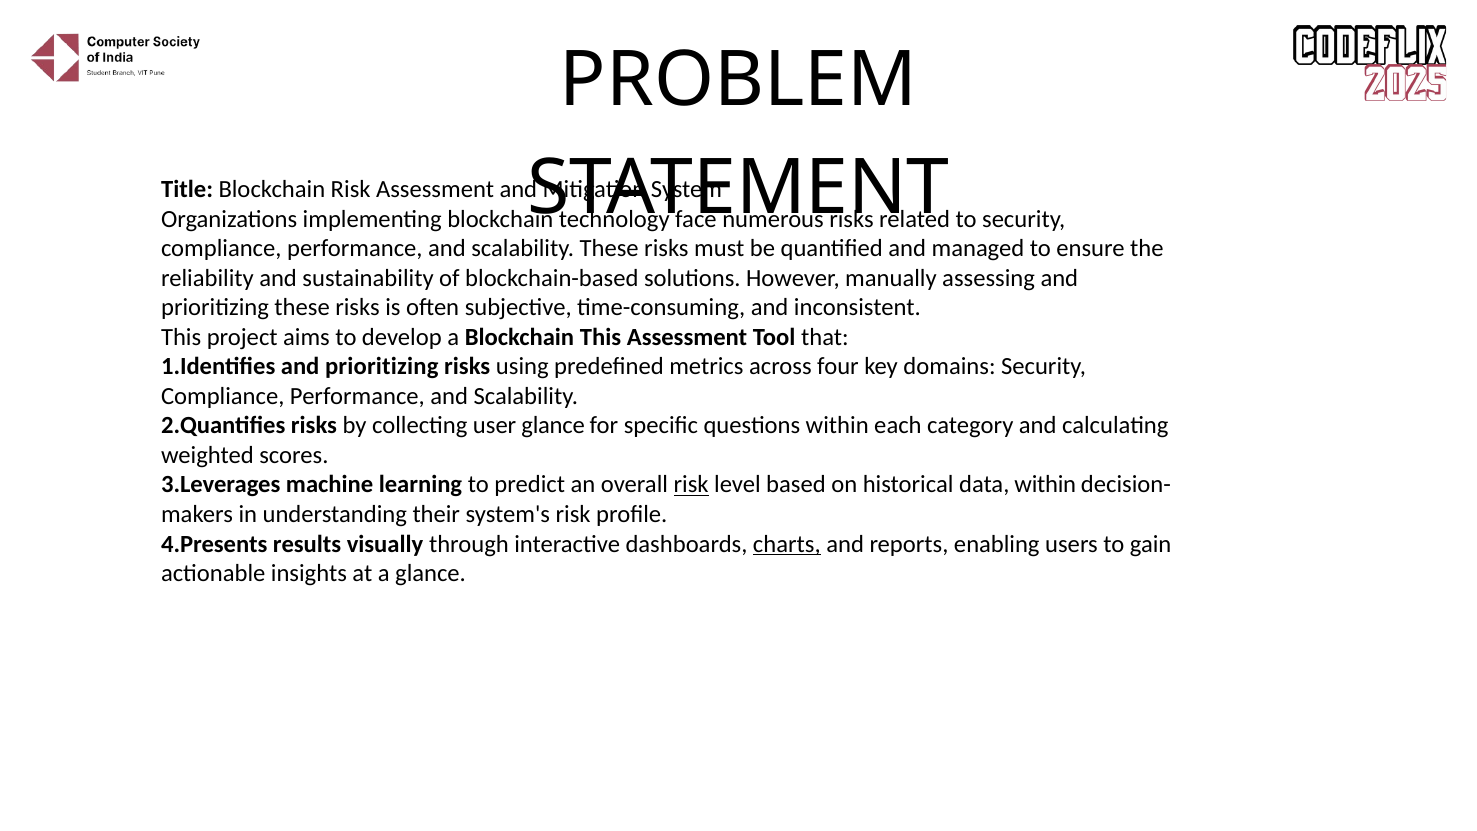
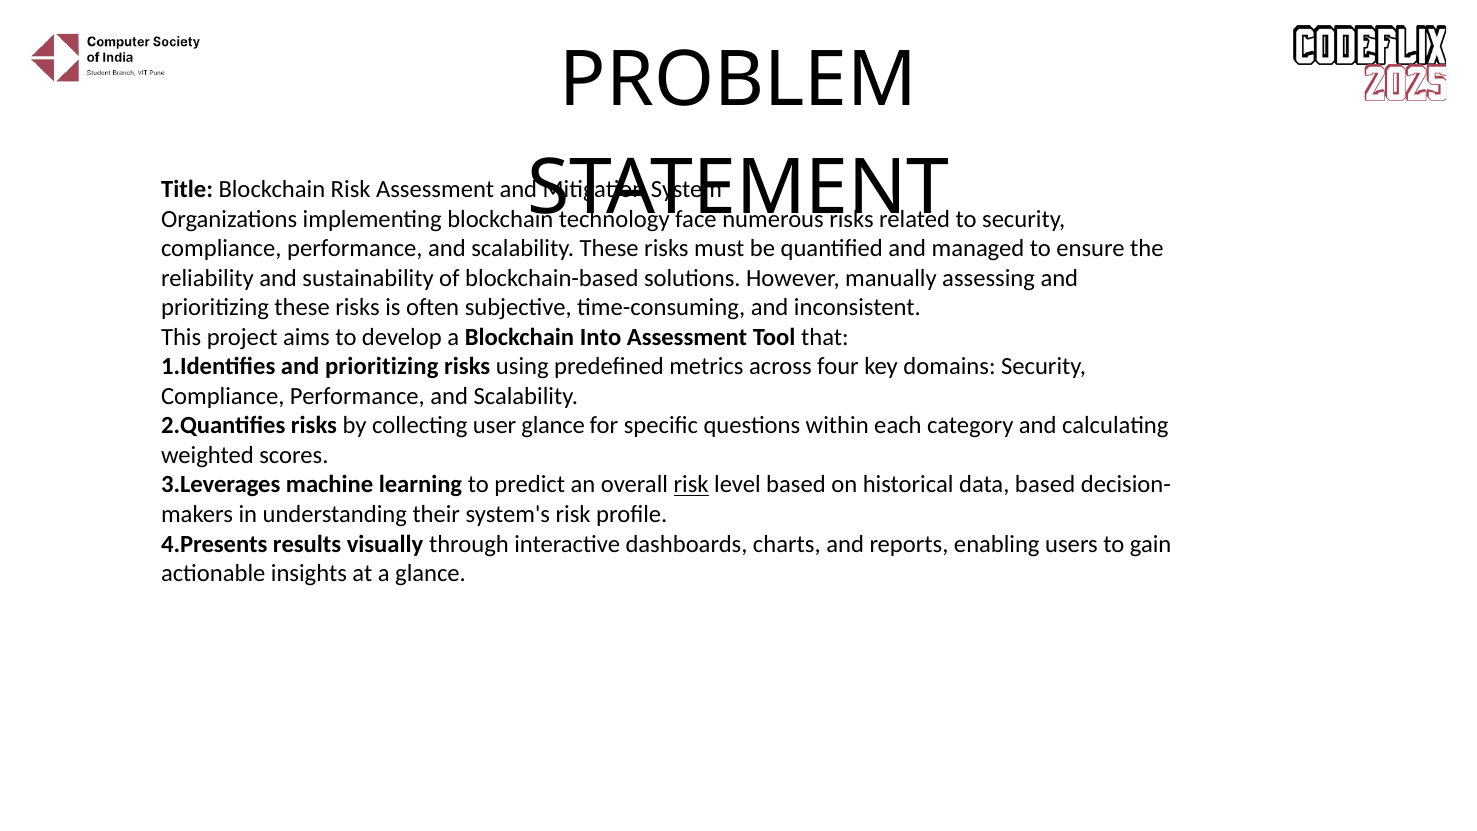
Blockchain This: This -> Into (601, 337)
data within: within -> based (1045, 485)
charts underline: present -> none (787, 544)
